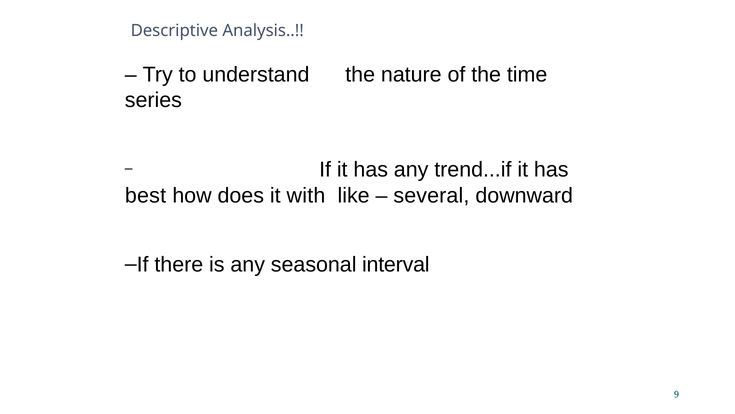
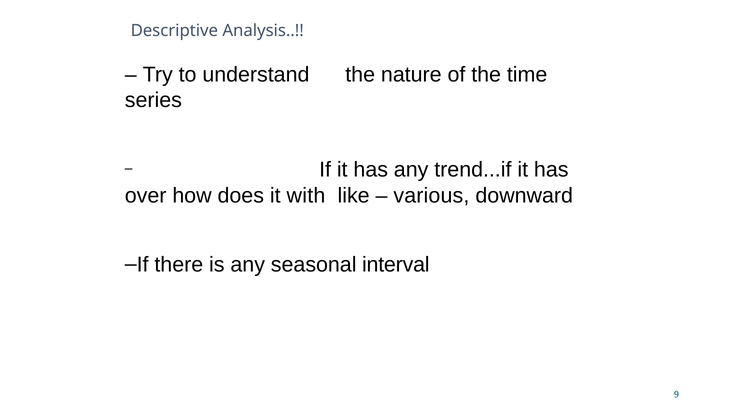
best: best -> over (146, 195)
several: several -> various (431, 195)
